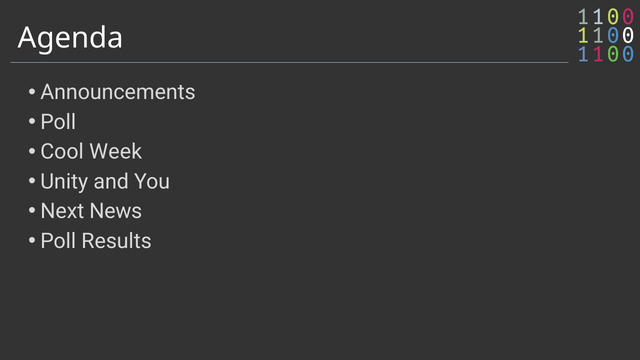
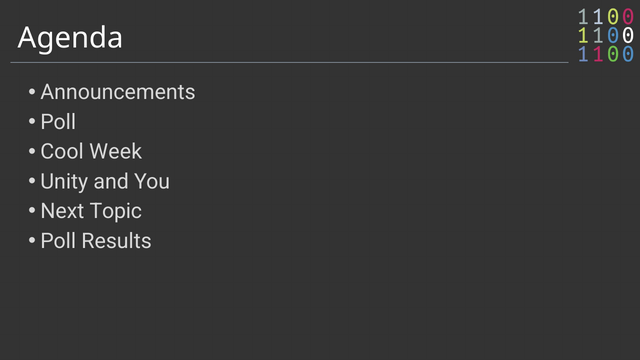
News: News -> Topic (116, 211)
